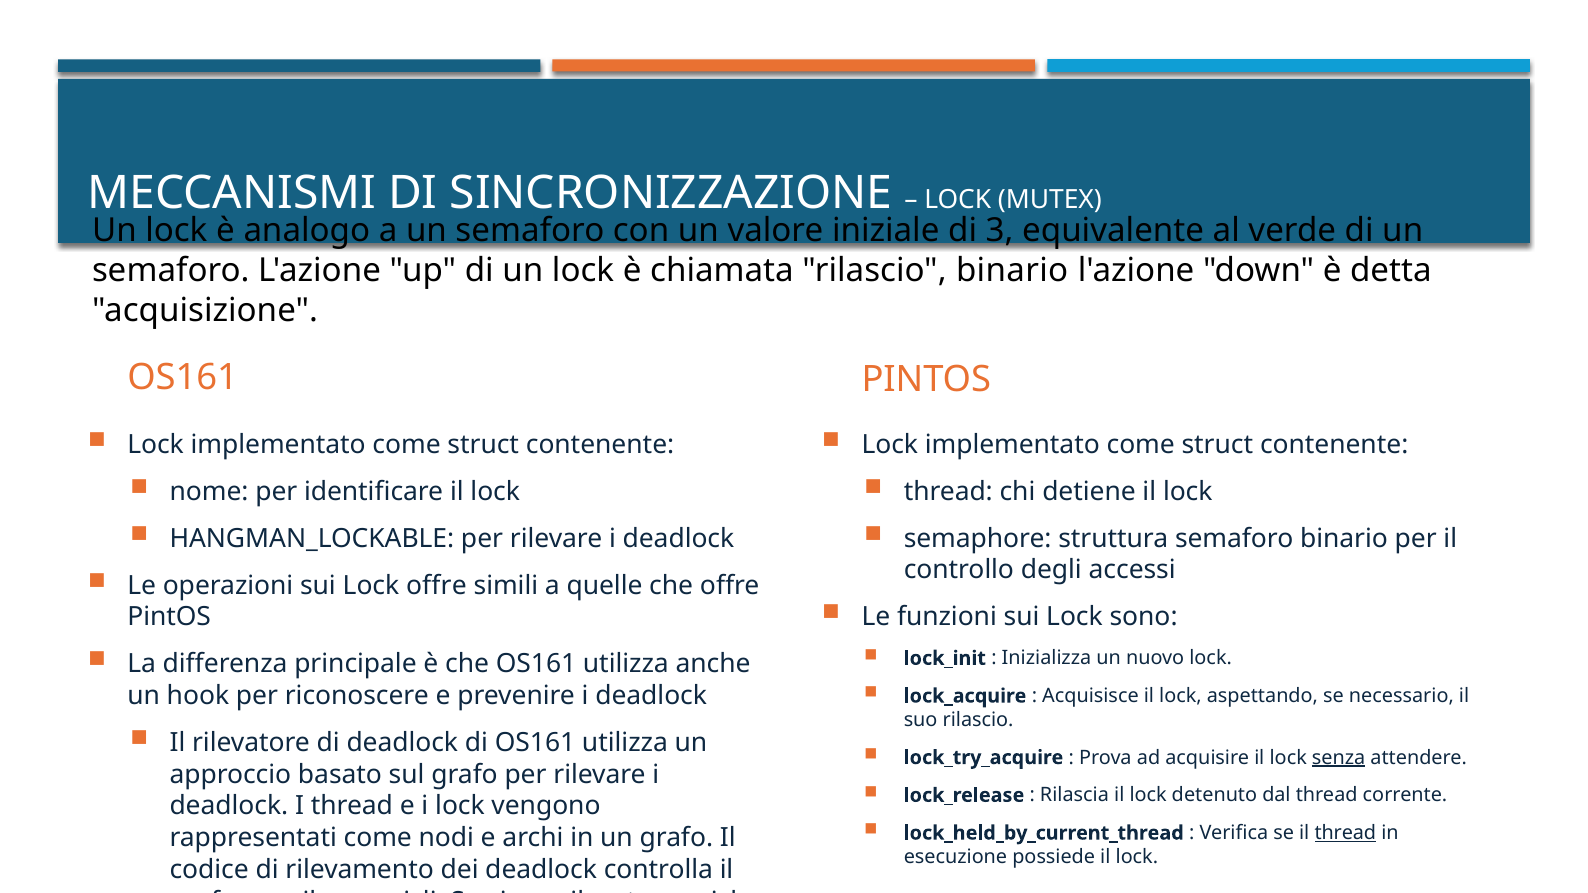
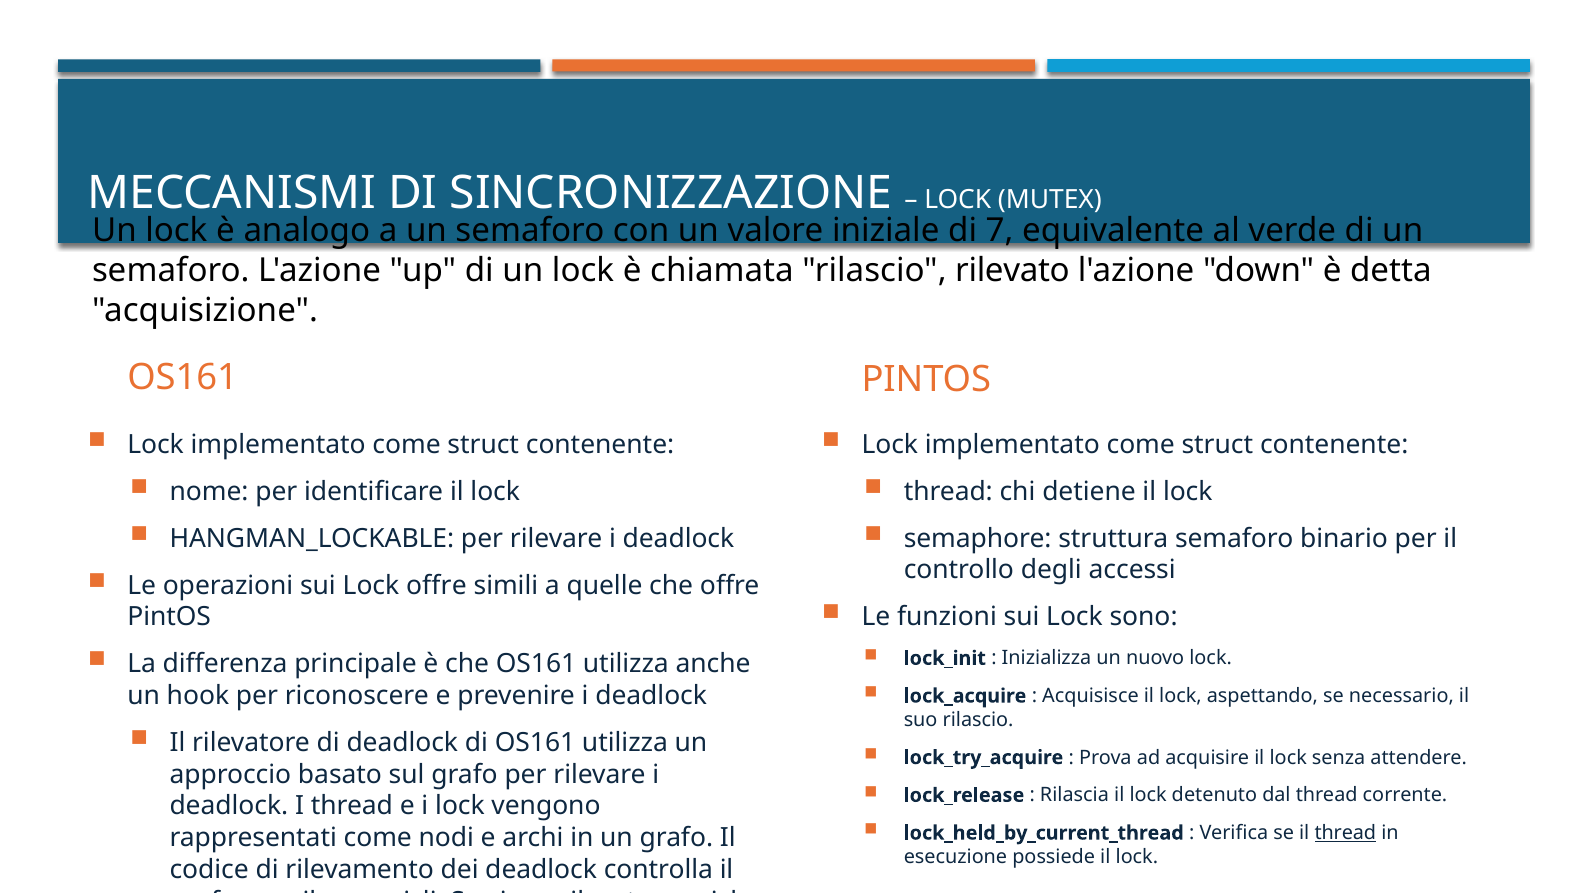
3: 3 -> 7 (1000, 231)
rilascio binario: binario -> rilevato (1012, 271)
senza underline: present -> none (1339, 758)
